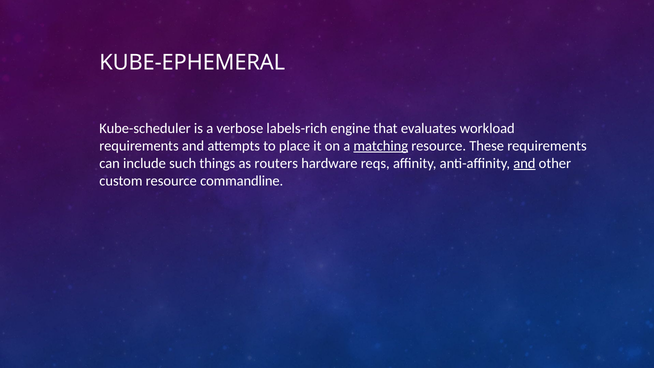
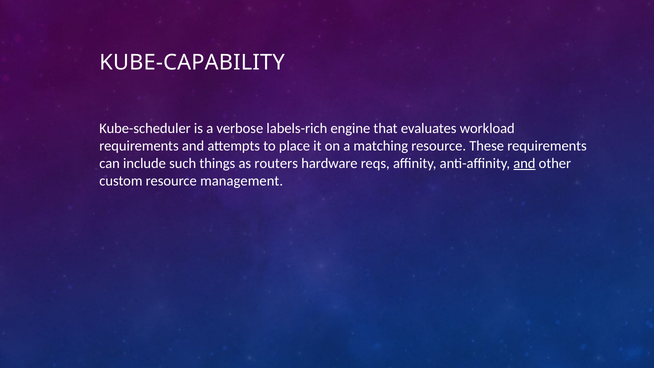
KUBE-EPHEMERAL: KUBE-EPHEMERAL -> KUBE-CAPABILITY (192, 62)
matching underline: present -> none (381, 146)
commandline: commandline -> management (242, 181)
